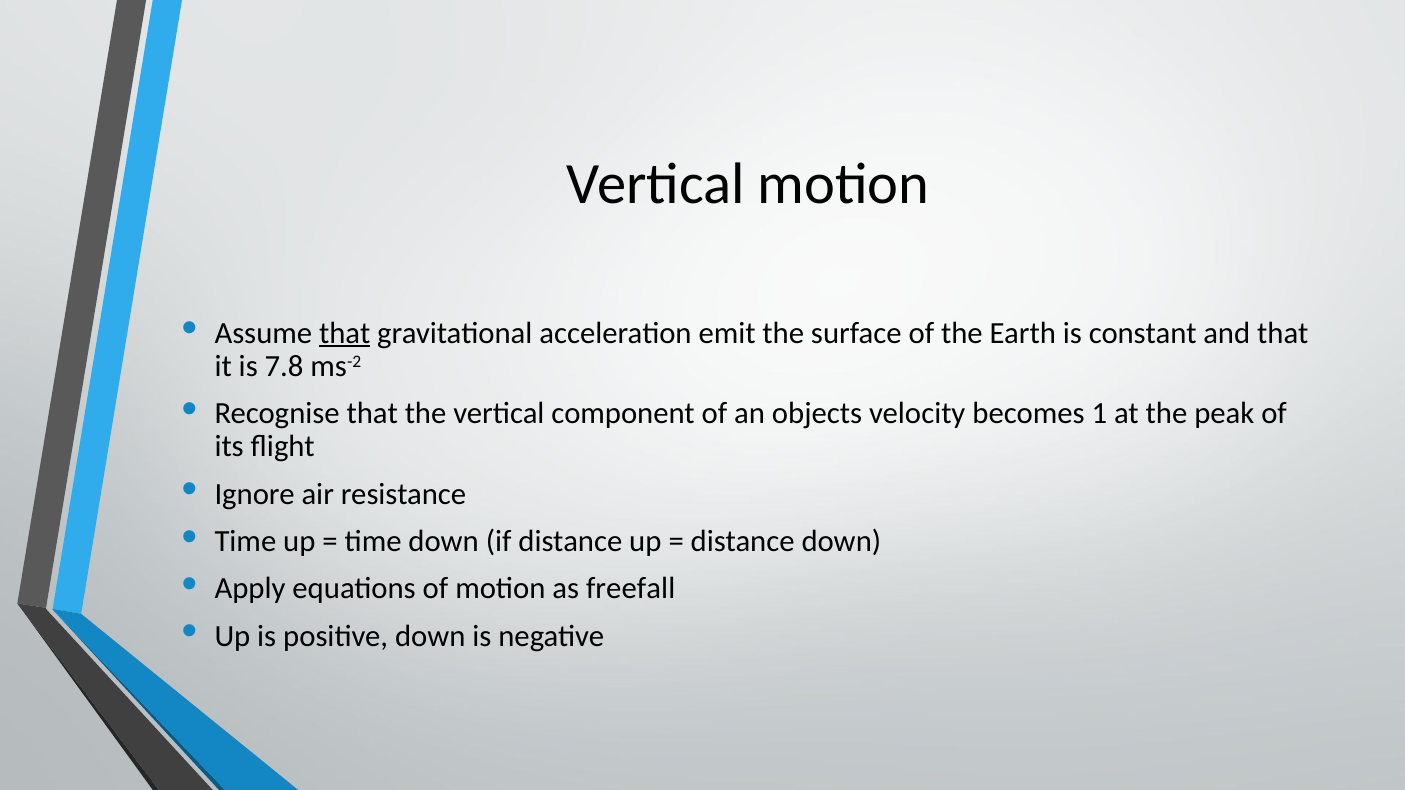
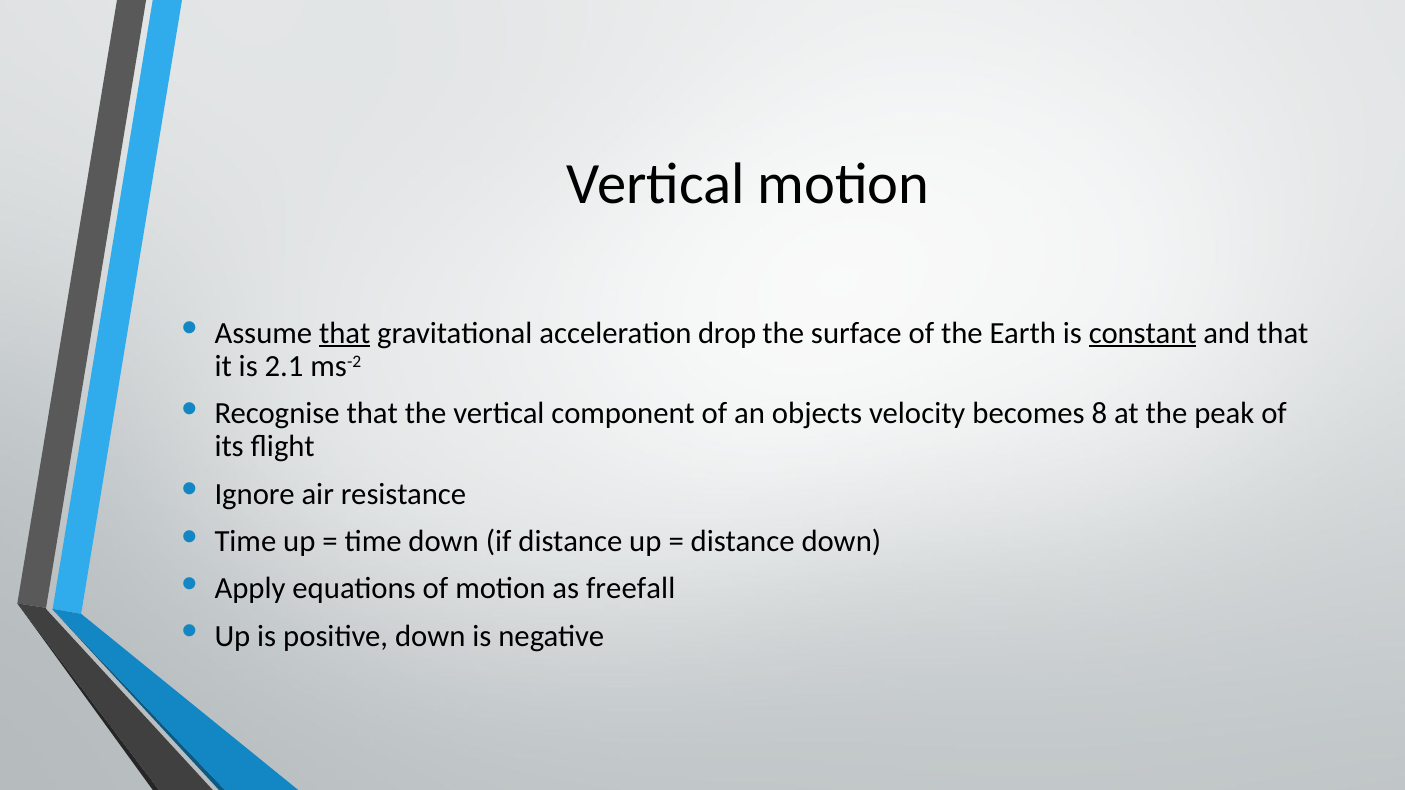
emit: emit -> drop (727, 333)
constant underline: none -> present (1143, 333)
7.8: 7.8 -> 2.1 (284, 366)
1: 1 -> 8 (1099, 414)
